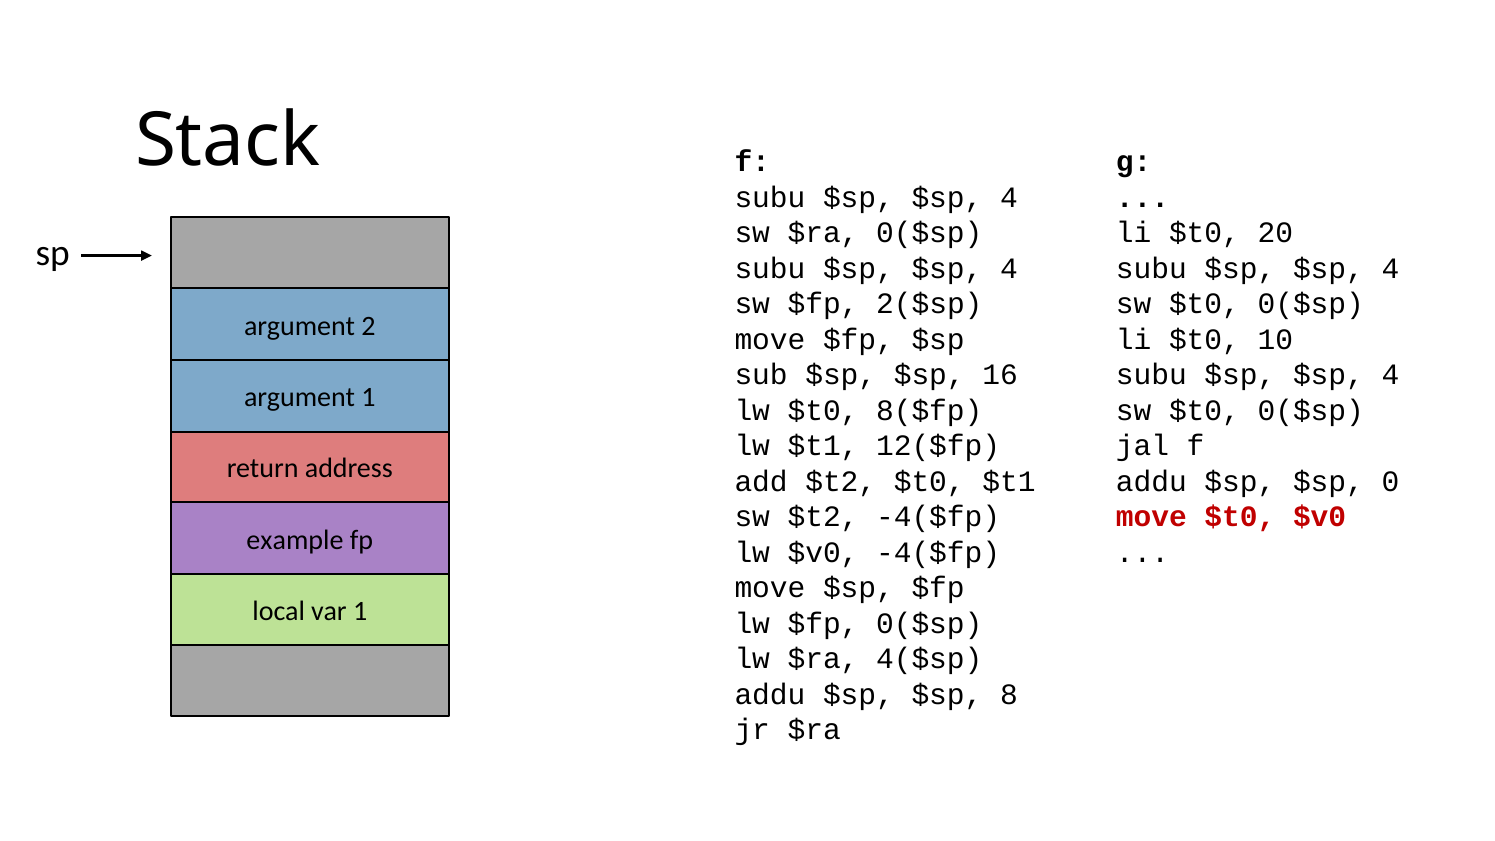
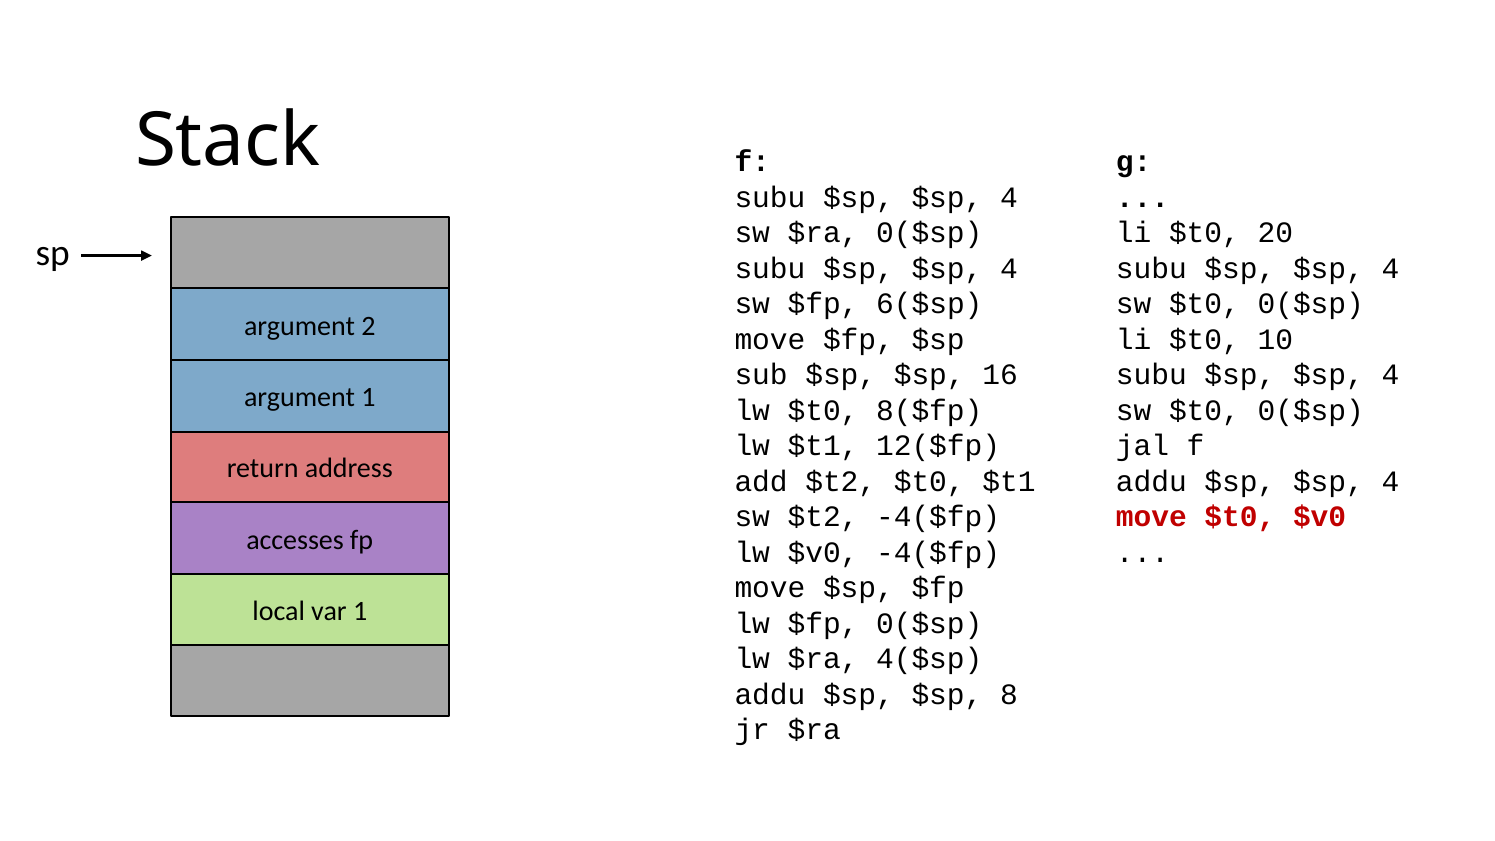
2($sp: 2($sp -> 6($sp (929, 304)
addu $sp $sp 0: 0 -> 4 (1390, 481)
example: example -> accesses (295, 540)
